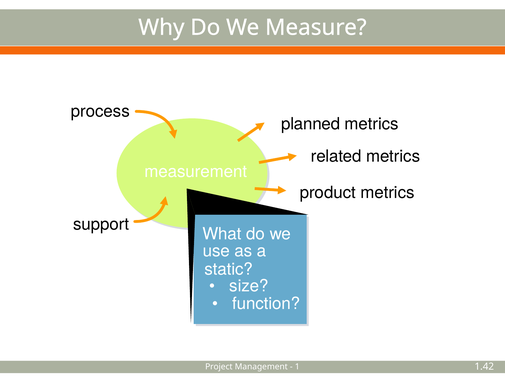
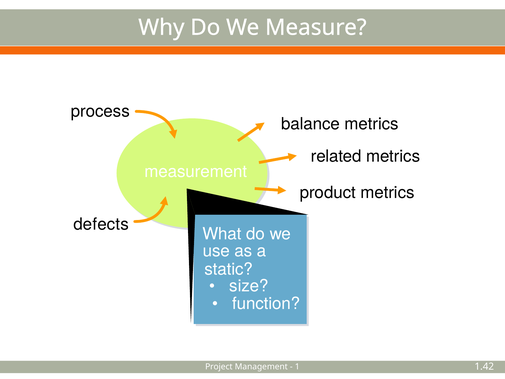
planned: planned -> balance (311, 124)
support: support -> defects (101, 224)
